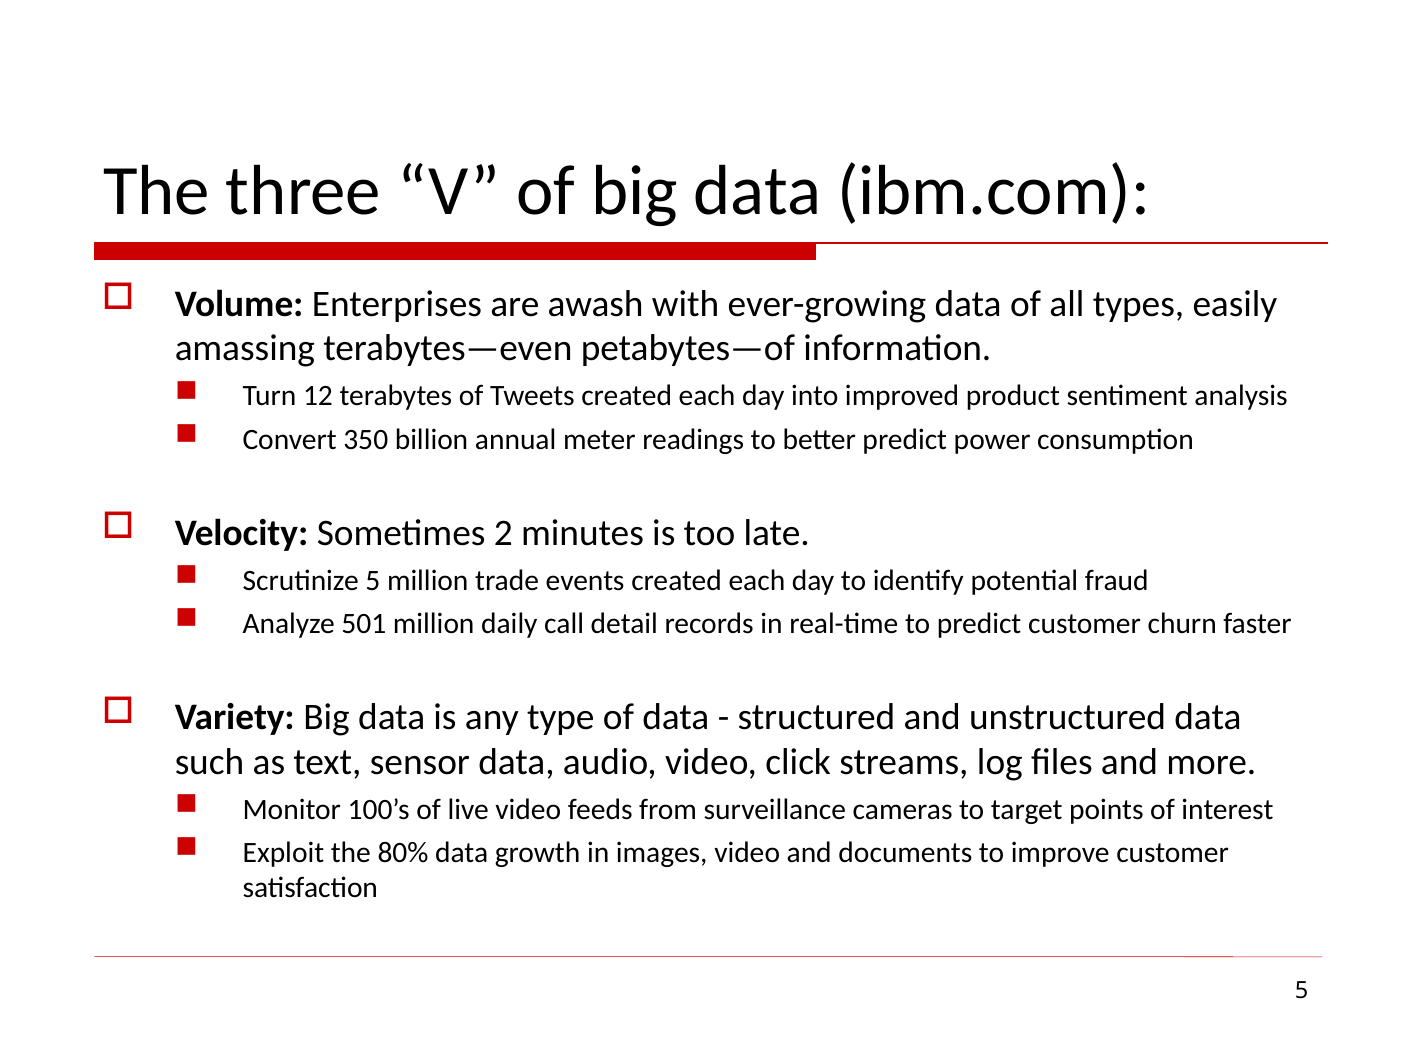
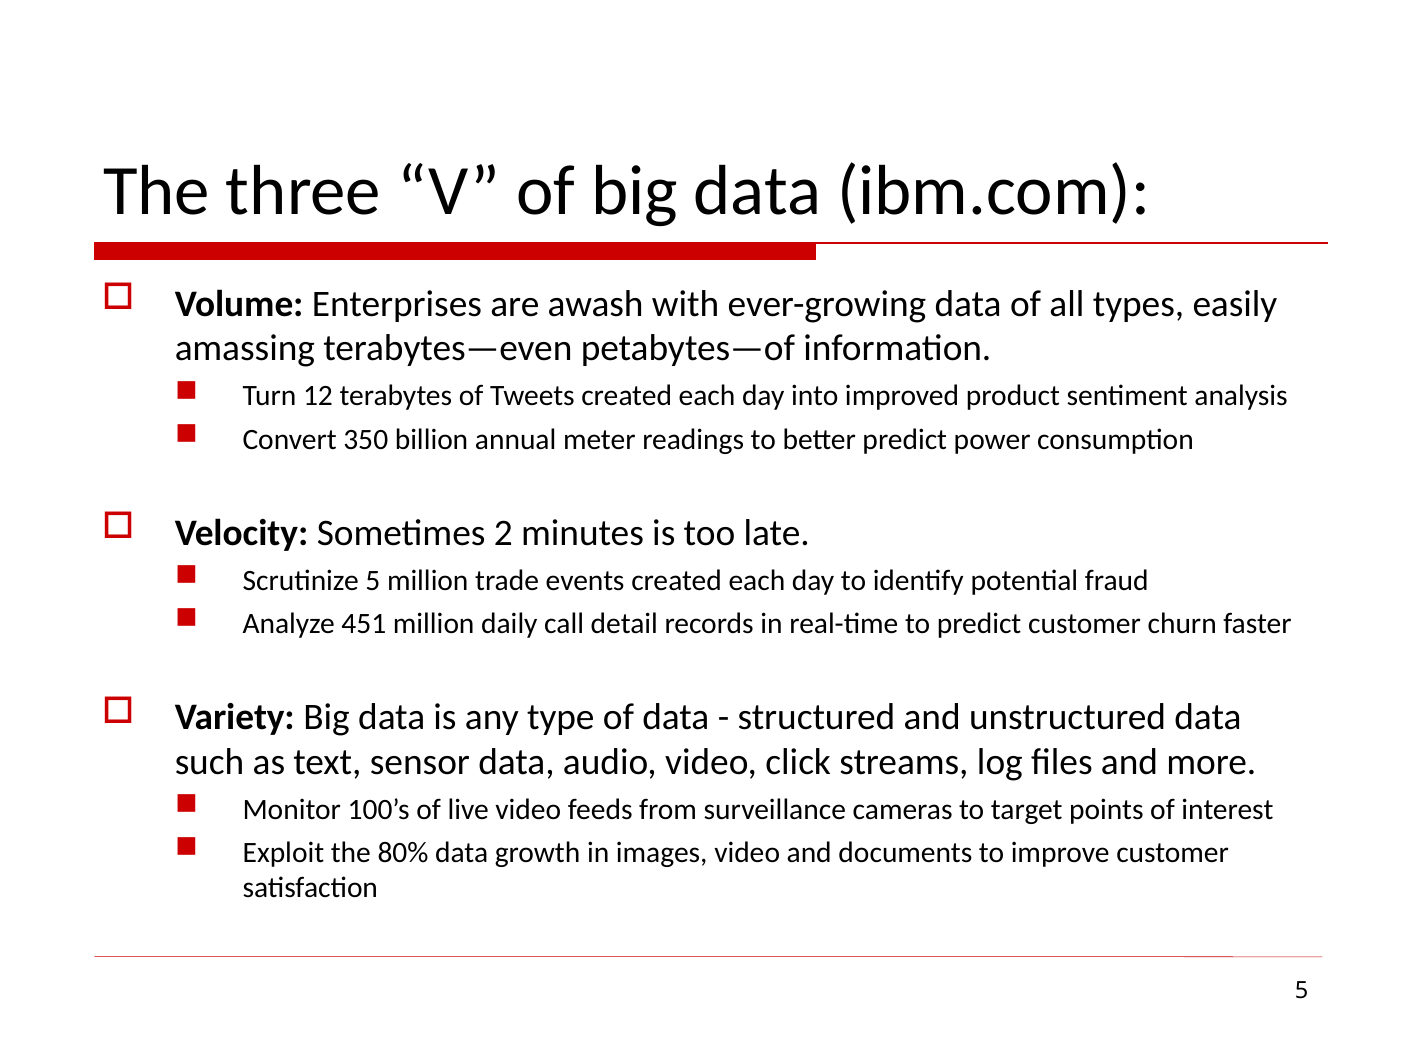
501: 501 -> 451 (364, 623)
